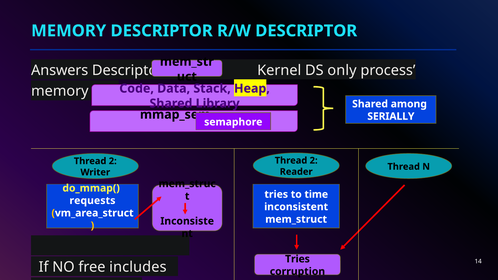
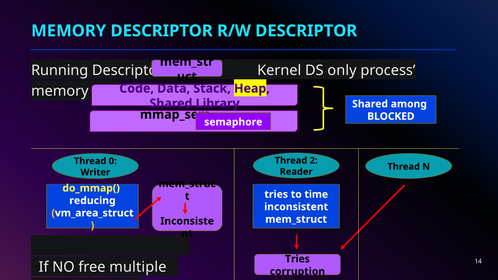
Answers: Answers -> Running (60, 70)
SERIALLY: SERIALLY -> BLOCKED (391, 116)
2: 2 -> 0 (113, 161)
requests: requests -> reducing (92, 201)
includes: includes -> multiple (138, 267)
